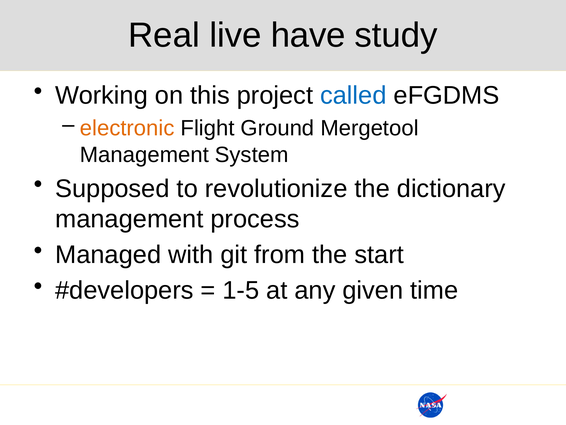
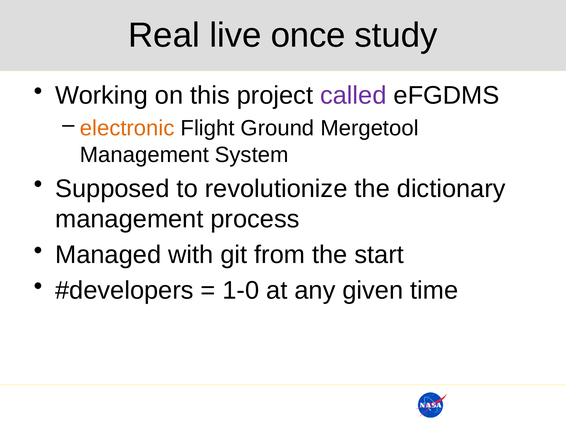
have: have -> once (308, 35)
called colour: blue -> purple (353, 95)
1-5: 1-5 -> 1-0 (241, 290)
